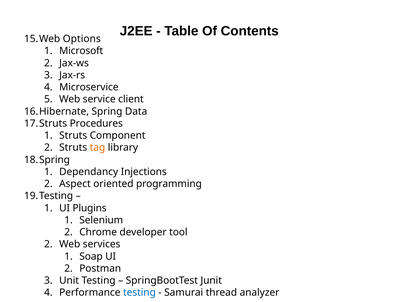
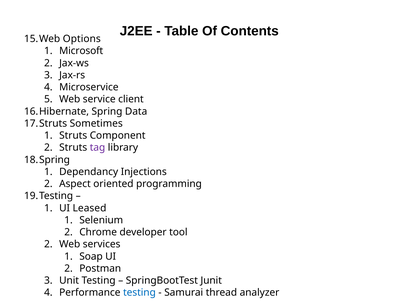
Procedures: Procedures -> Sometimes (96, 123)
tag colour: orange -> purple (98, 147)
Plugins: Plugins -> Leased (89, 208)
